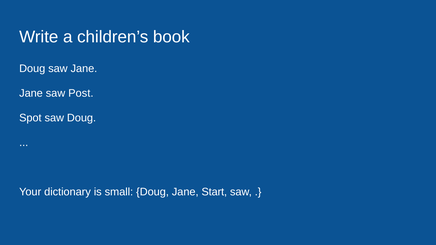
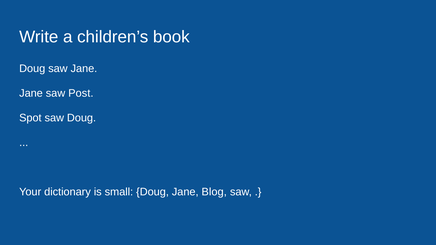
Start: Start -> Blog (214, 192)
